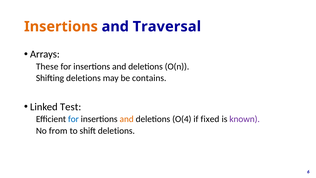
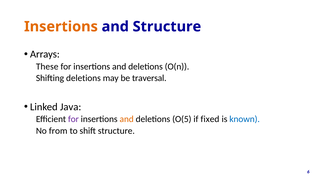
and Traversal: Traversal -> Structure (167, 27)
contains: contains -> traversal (149, 78)
Test: Test -> Java (71, 107)
for colour: blue -> purple (73, 119)
O(4: O(4 -> O(5 (182, 119)
known colour: purple -> blue (245, 119)
shift deletions: deletions -> structure (116, 131)
